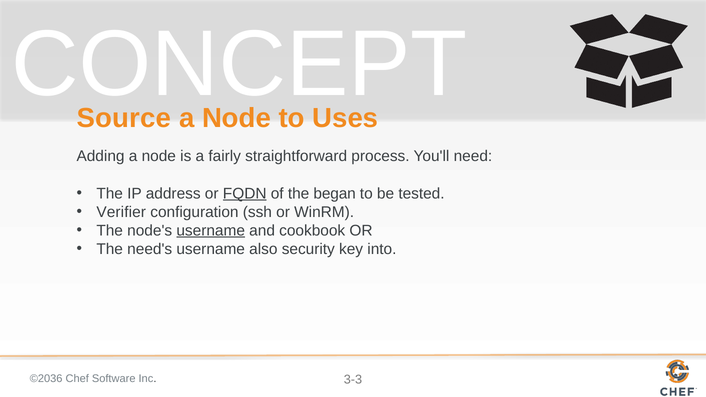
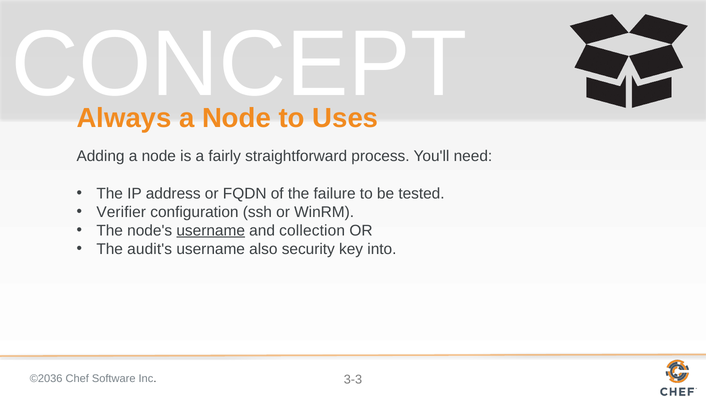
Source: Source -> Always (124, 118)
FQDN underline: present -> none (245, 193)
began: began -> failure (335, 193)
cookbook: cookbook -> collection (312, 231)
need's: need's -> audit's (150, 249)
